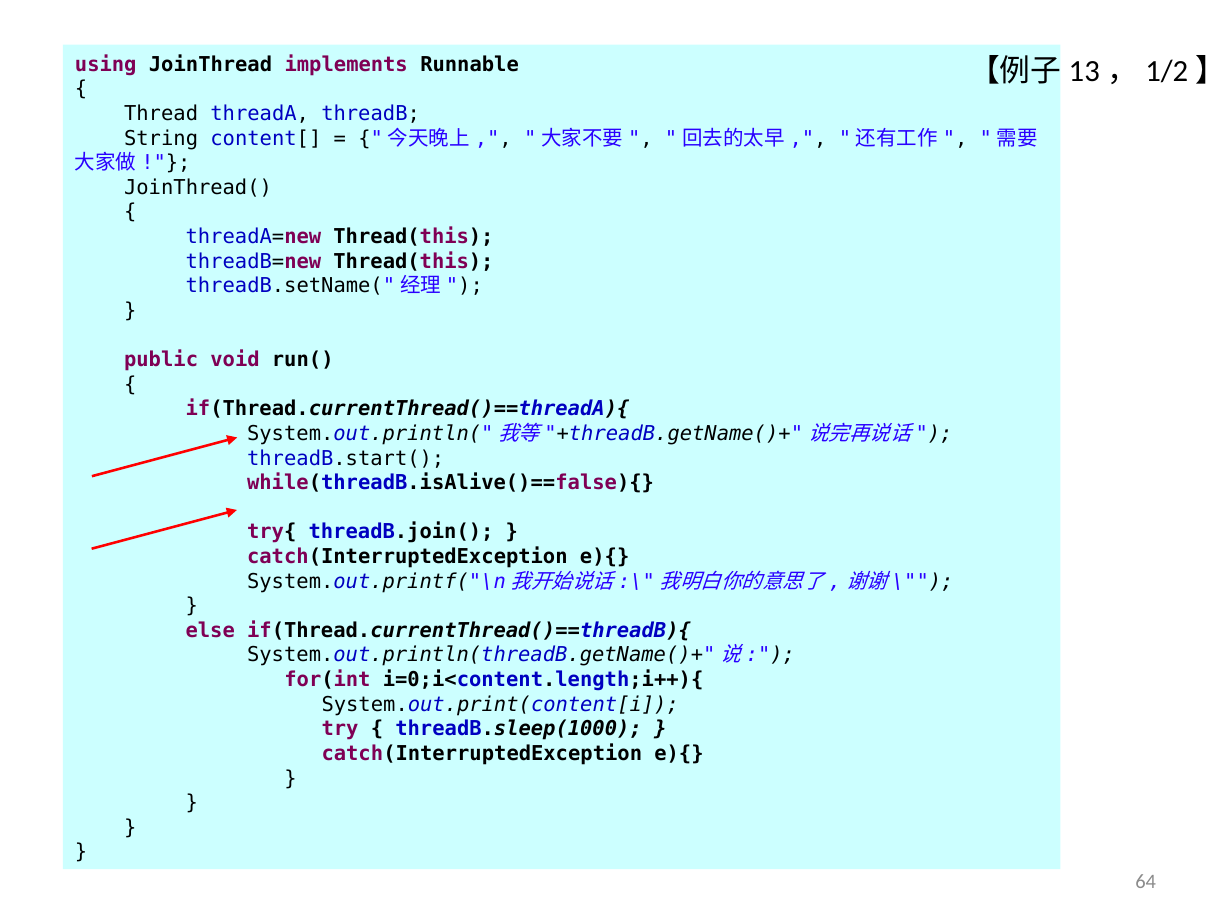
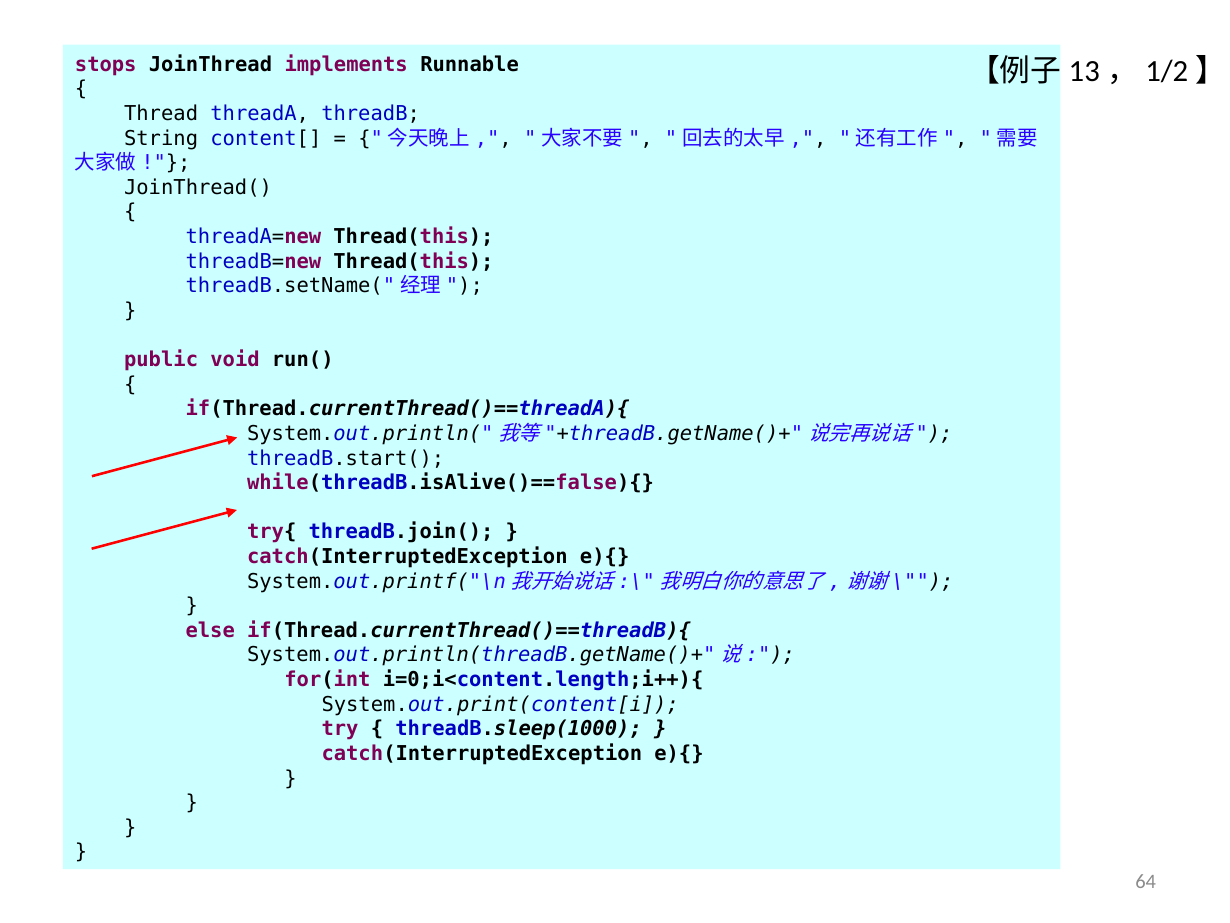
using: using -> stops (106, 64)
